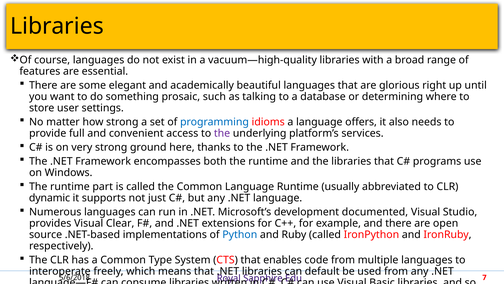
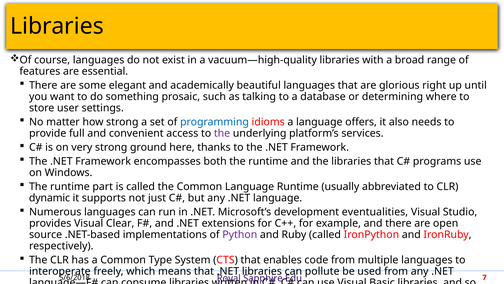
documented: documented -> eventualities (375, 212)
Python colour: blue -> purple (240, 234)
default: default -> pollute (322, 271)
